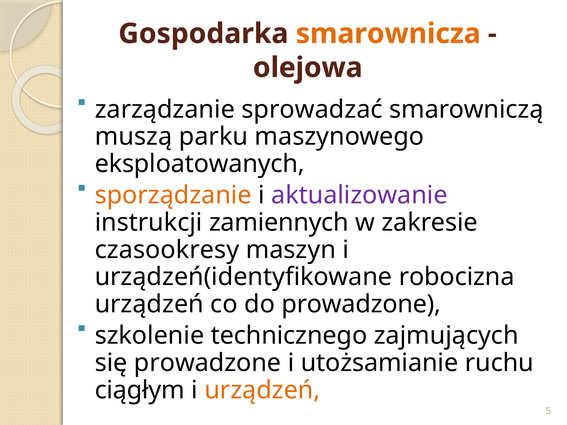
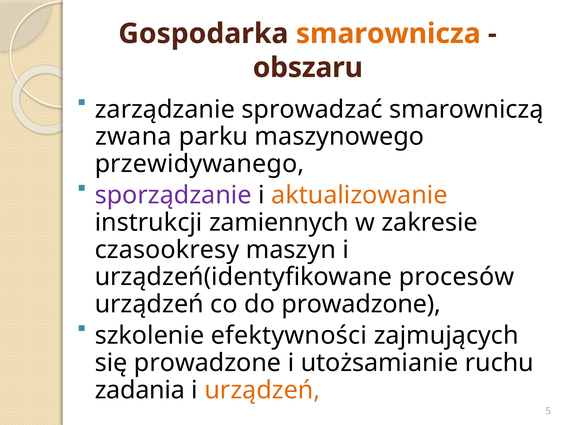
olejowa: olejowa -> obszaru (308, 68)
muszą: muszą -> zwana (133, 137)
eksploatowanych: eksploatowanych -> przewidywanego (200, 164)
sporządzanie colour: orange -> purple (173, 195)
aktualizowanie colour: purple -> orange (359, 195)
robocizna: robocizna -> procesów (457, 277)
technicznego: technicznego -> efektywności (289, 336)
ciągłym: ciągłym -> zadania (140, 390)
